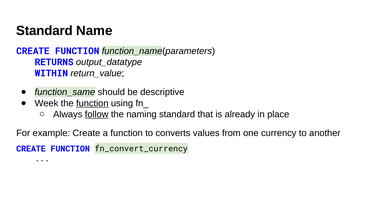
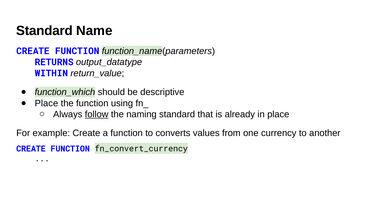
function_same: function_same -> function_which (65, 92)
Week: Week -> Place (46, 103)
function underline: present -> none (92, 103)
